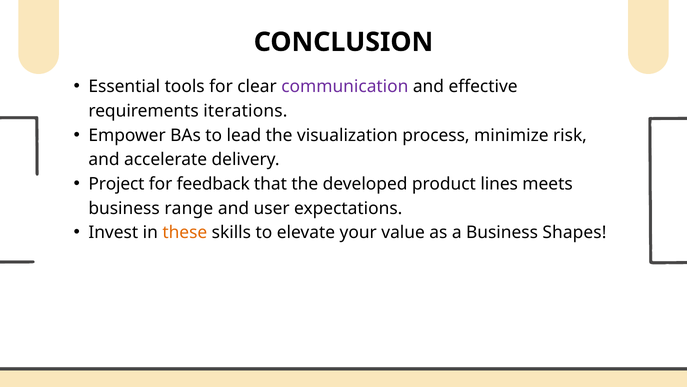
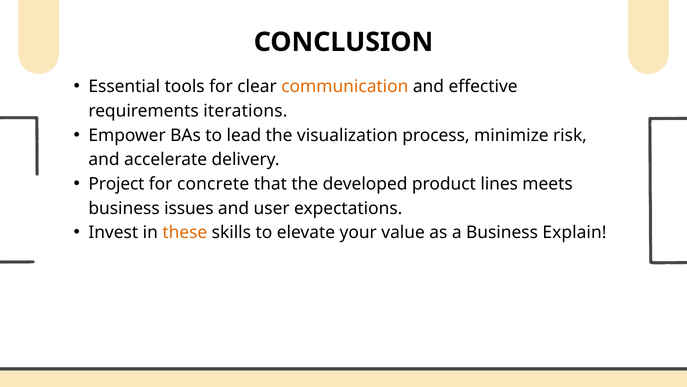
communication colour: purple -> orange (345, 86)
feedback: feedback -> concrete (213, 184)
range: range -> issues (189, 208)
Shapes: Shapes -> Explain (574, 232)
